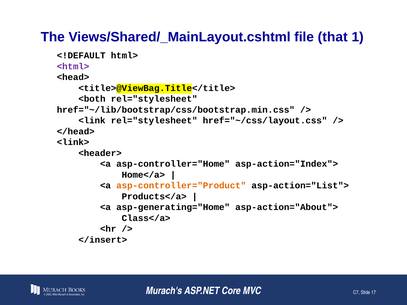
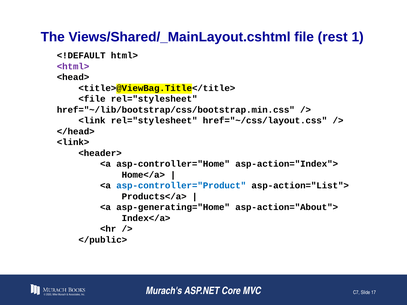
that: that -> rest (333, 37)
<both: <both -> <file (92, 99)
asp-controller="Product colour: orange -> blue (181, 186)
Class</a>: Class</a> -> Index</a> (146, 218)
</insert>: </insert> -> </public> (103, 240)
